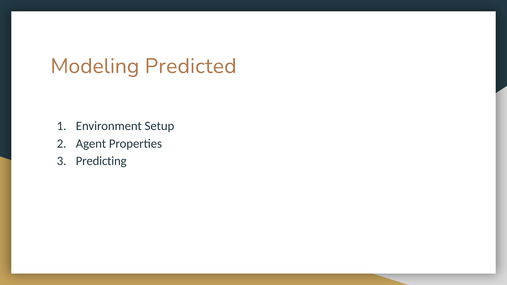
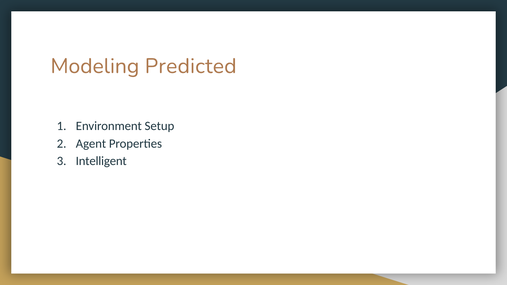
Predicting: Predicting -> Intelligent (101, 161)
